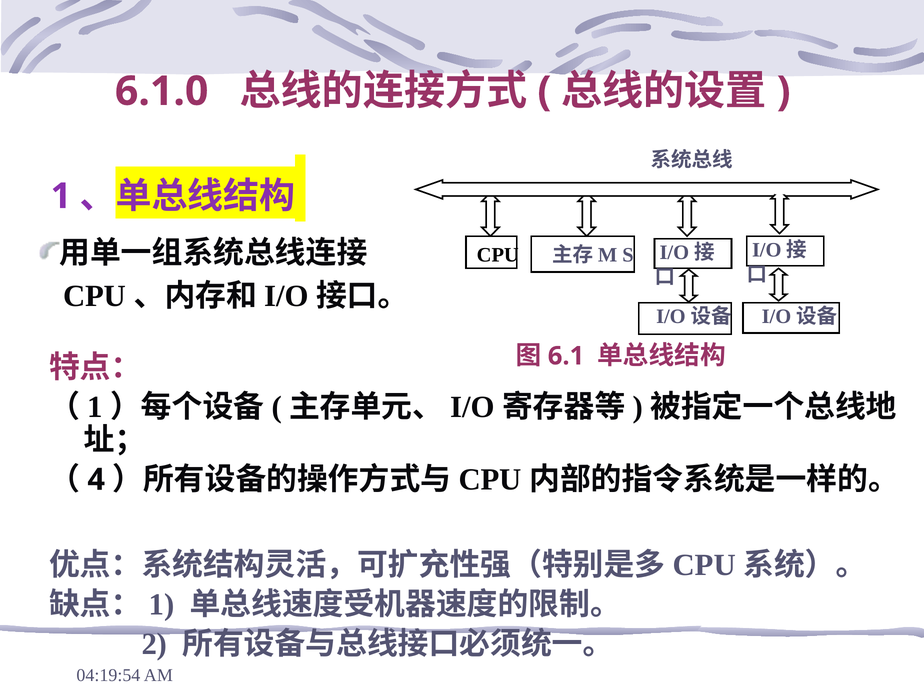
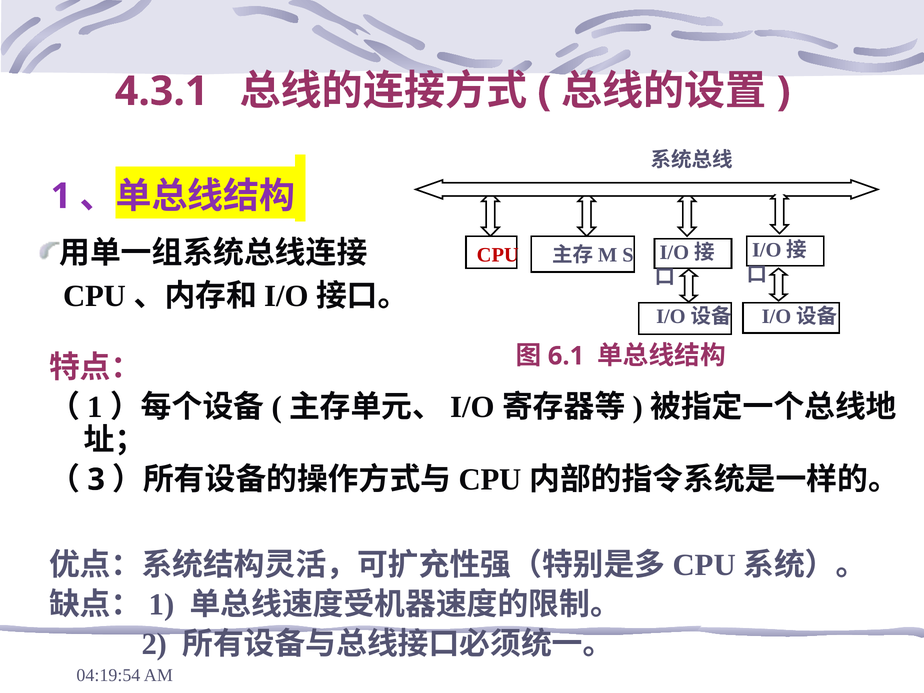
6.1.0: 6.1.0 -> 4.3.1 (162, 91)
CPU colour: black -> red (498, 255)
4: 4 -> 3 (96, 480)
